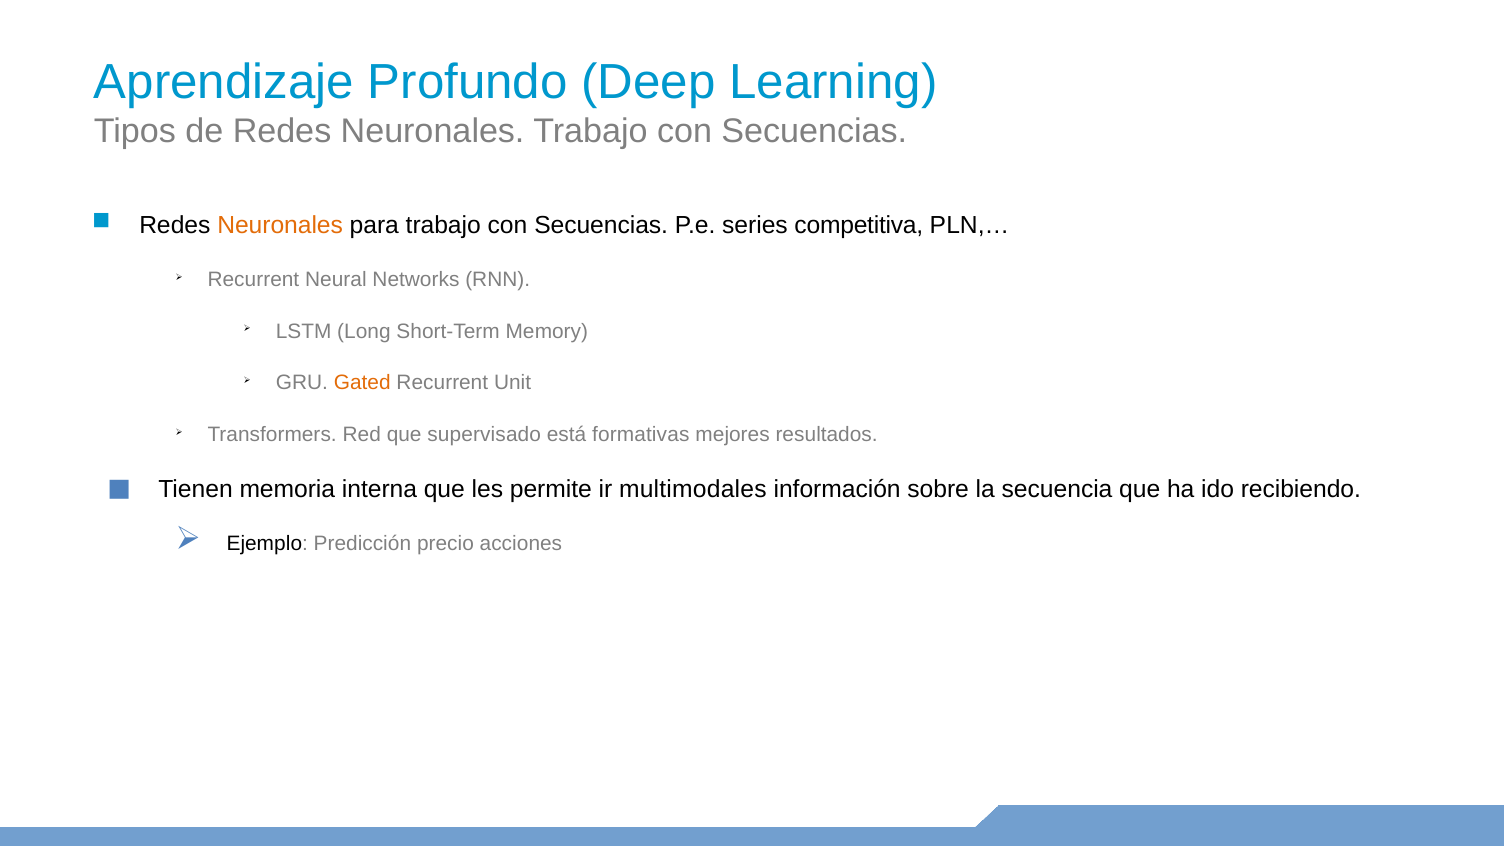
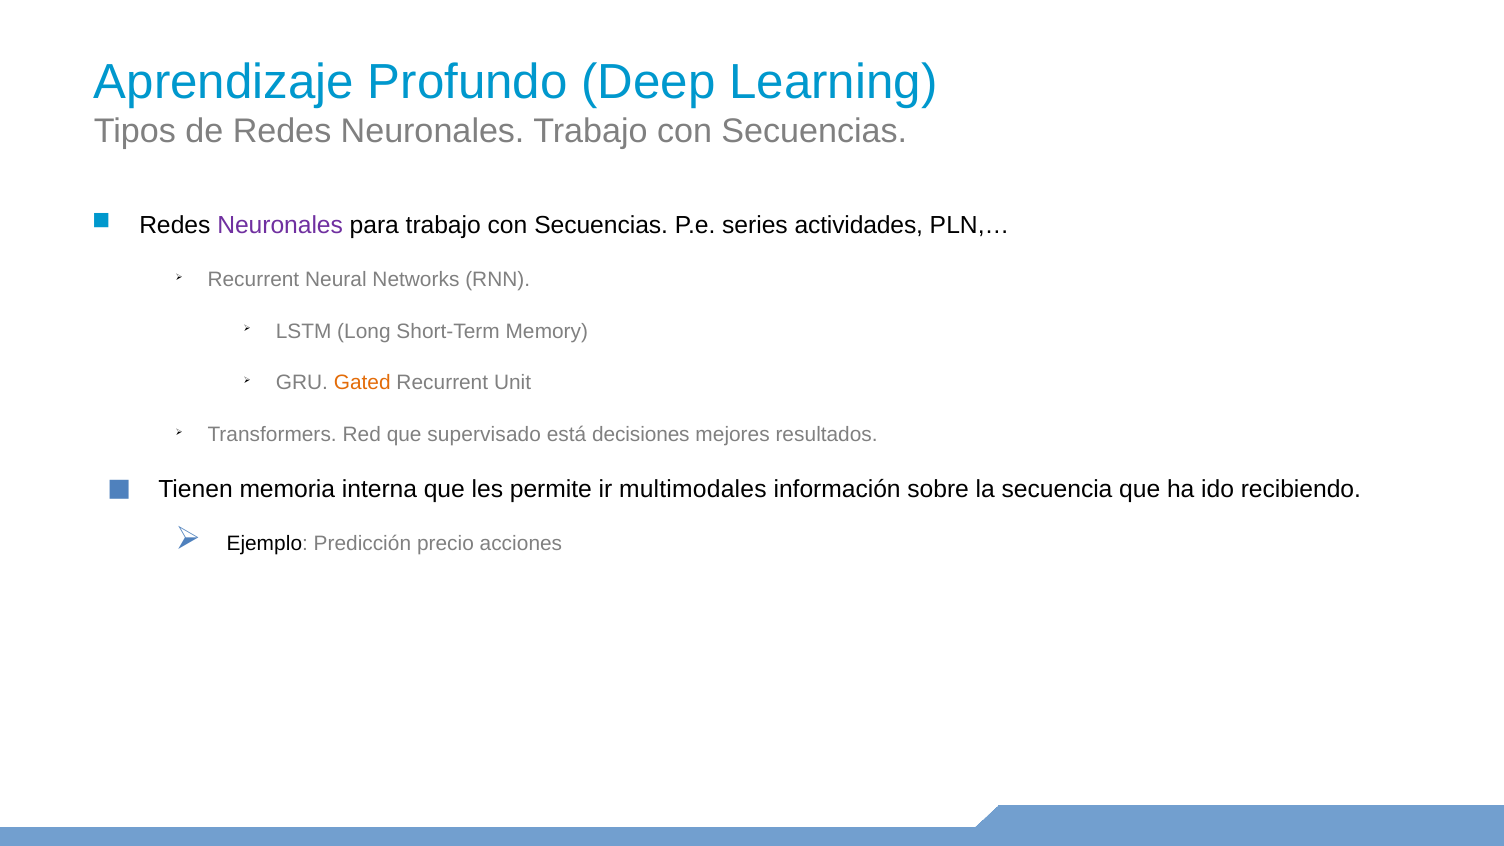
Neuronales colour: orange -> purple (280, 225)
competitiva: competitiva -> actividades (859, 225)
formativas: formativas -> decisiones (641, 435)
